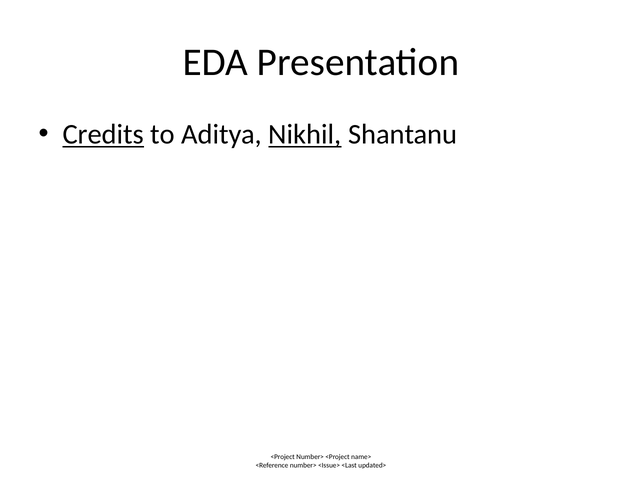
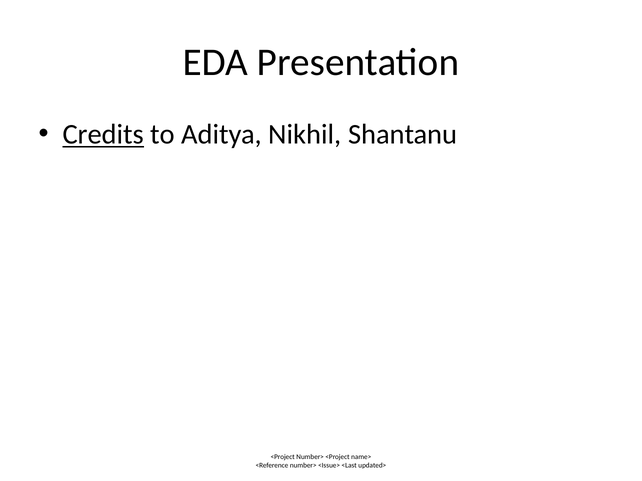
Nikhil underline: present -> none (305, 135)
